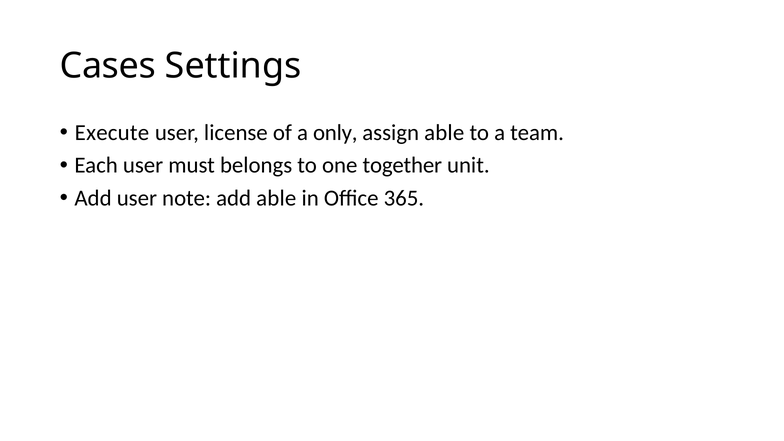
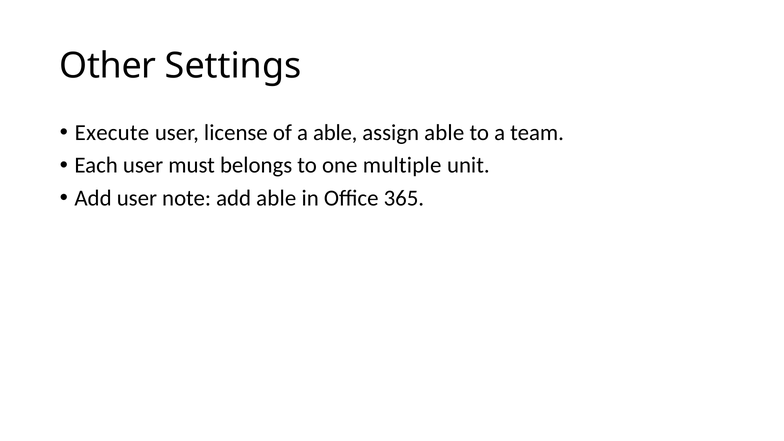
Cases: Cases -> Other (108, 66)
a only: only -> able (335, 133)
together: together -> multiple (402, 165)
